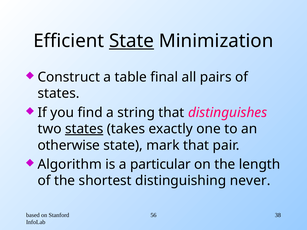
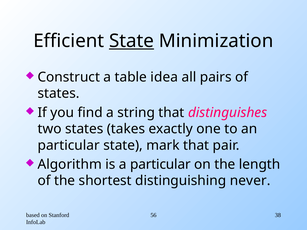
final: final -> idea (164, 77)
states underline: present -> none (84, 129)
otherwise: otherwise -> particular (69, 145)
